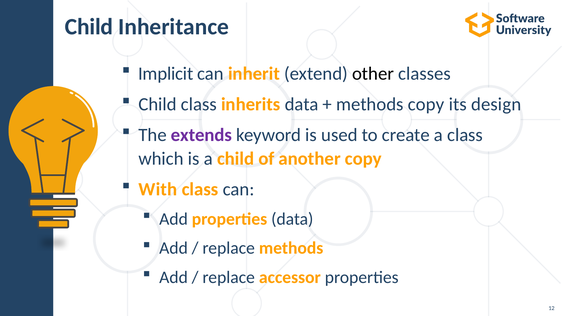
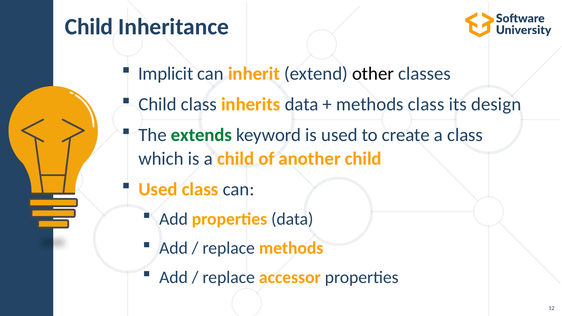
methods copy: copy -> class (426, 104)
extends colour: purple -> green (201, 135)
another copy: copy -> child (363, 159)
With: With -> Used (158, 189)
